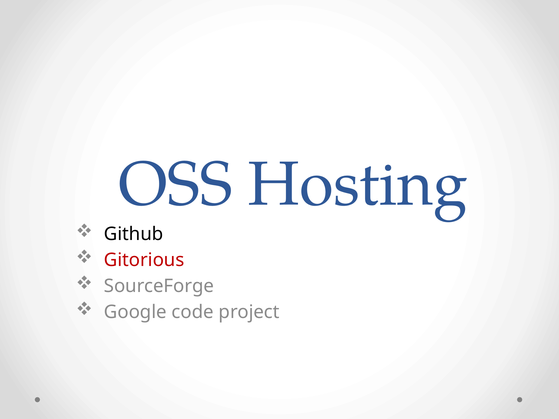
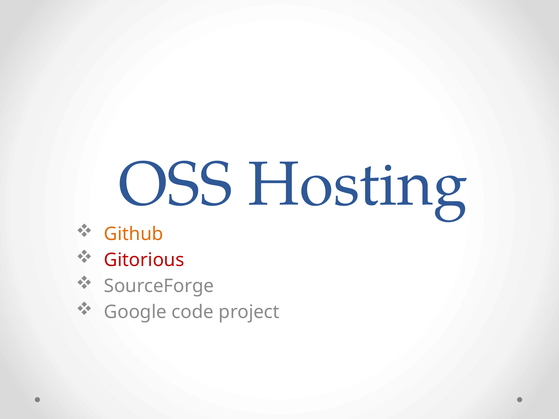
Github colour: black -> orange (134, 234)
